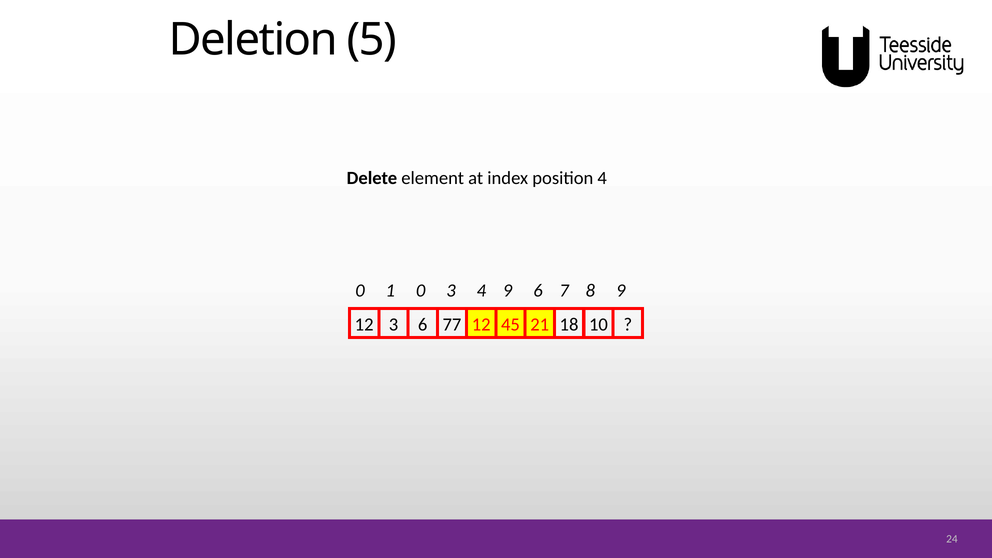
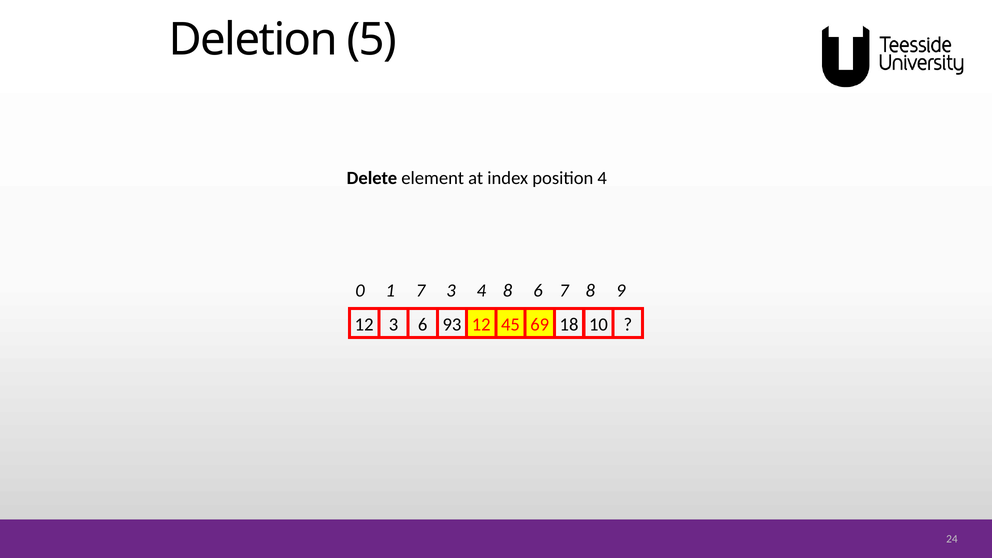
1 0: 0 -> 7 (421, 291)
4 9: 9 -> 8 (508, 291)
77: 77 -> 93 (452, 324)
21: 21 -> 69 (540, 324)
